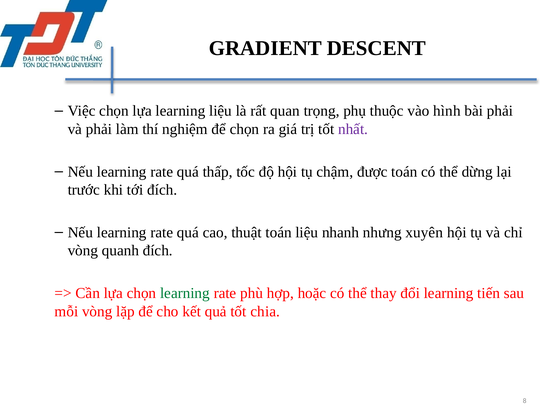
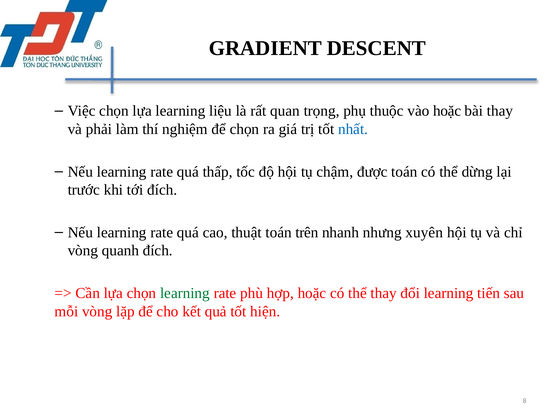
vào hình: hình -> hoặc (447, 111)
bài phải: phải -> thay (500, 111)
nhất colour: purple -> blue (353, 129)
toán liệu: liệu -> trên (307, 232)
chia: chia -> hiện (265, 311)
